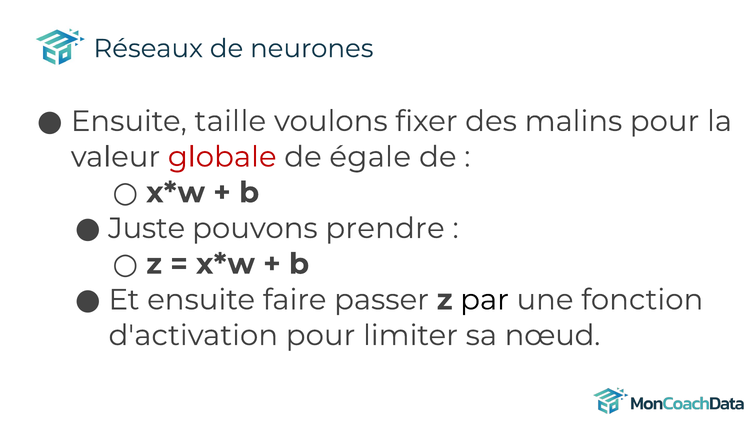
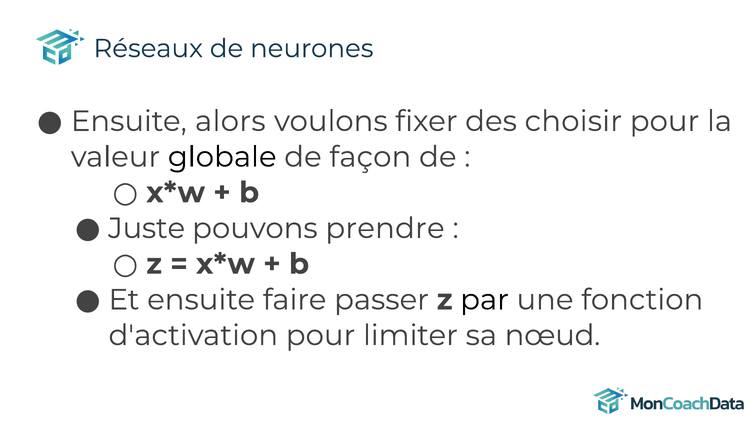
taille: taille -> alors (230, 121)
malins: malins -> choisir (573, 121)
globale colour: red -> black (222, 157)
égale: égale -> façon (370, 157)
